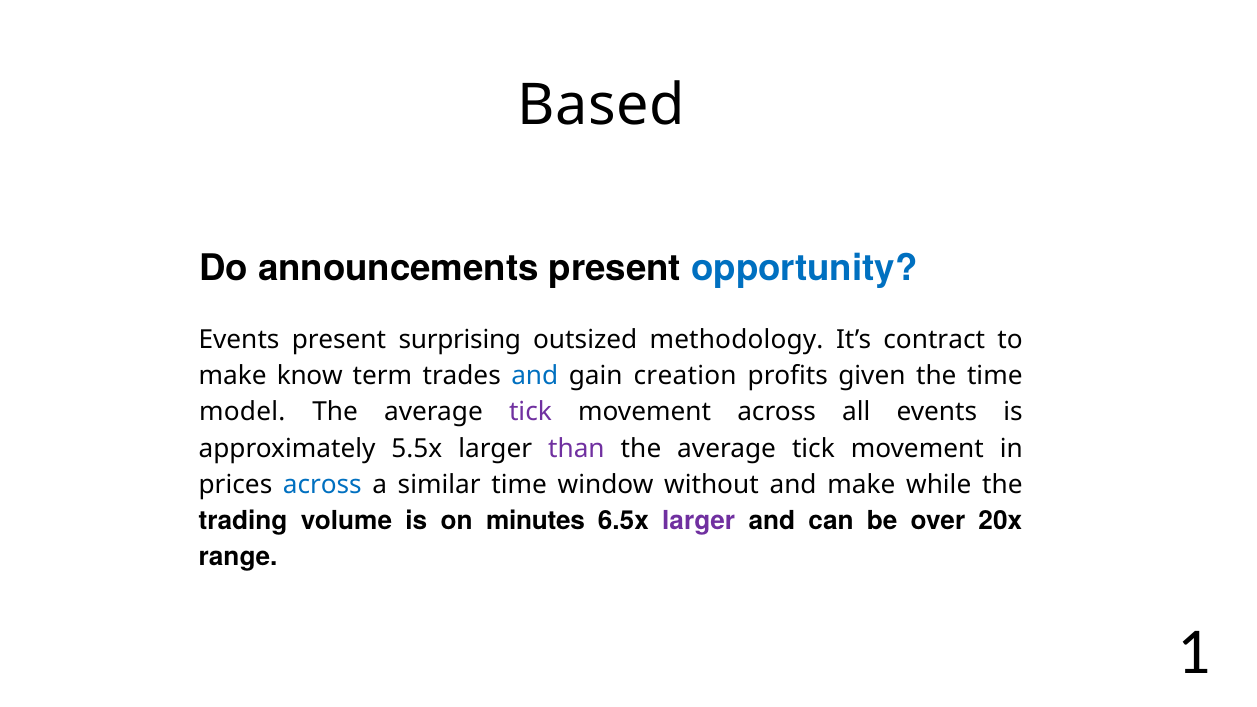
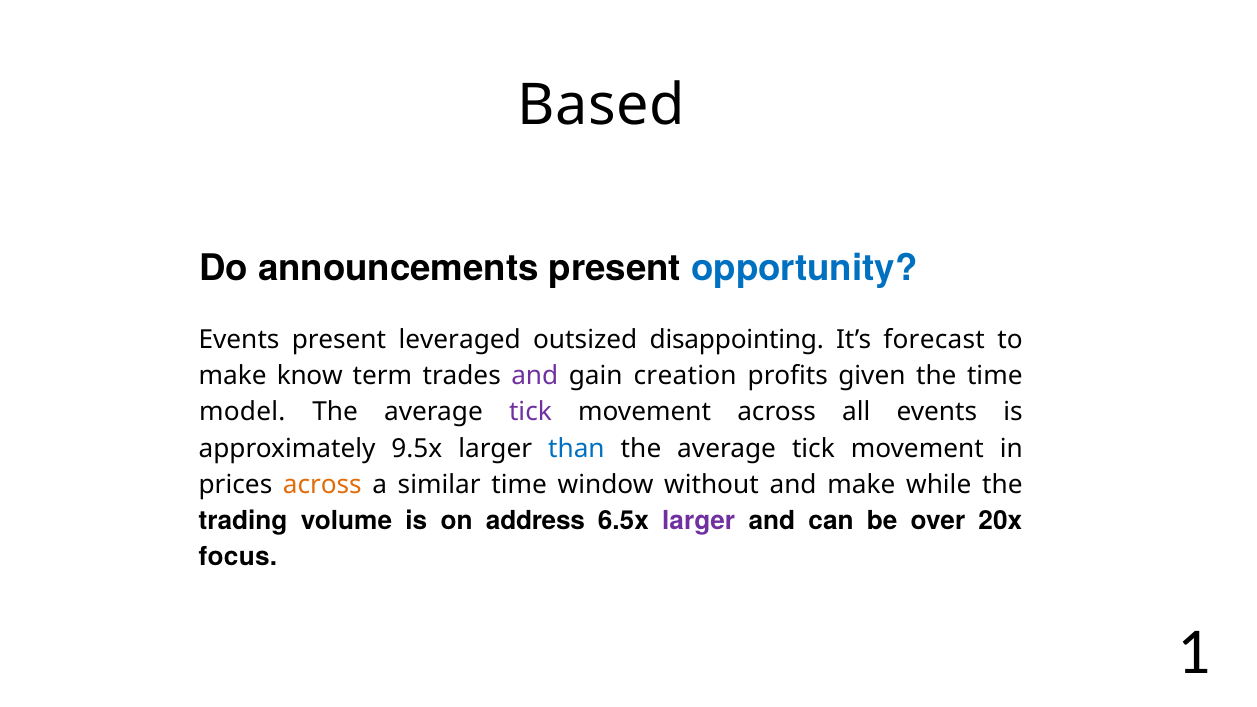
surprising: surprising -> leveraged (460, 340)
methodology: methodology -> disappointing (737, 340)
contract: contract -> forecast (934, 340)
and colour: blue -> purple (535, 376)
5.5x: 5.5x -> 9.5x (417, 448)
than colour: purple -> blue (576, 448)
across colour: blue -> orange (322, 485)
minutes: minutes -> address (535, 521)
range: range -> focus (238, 557)
